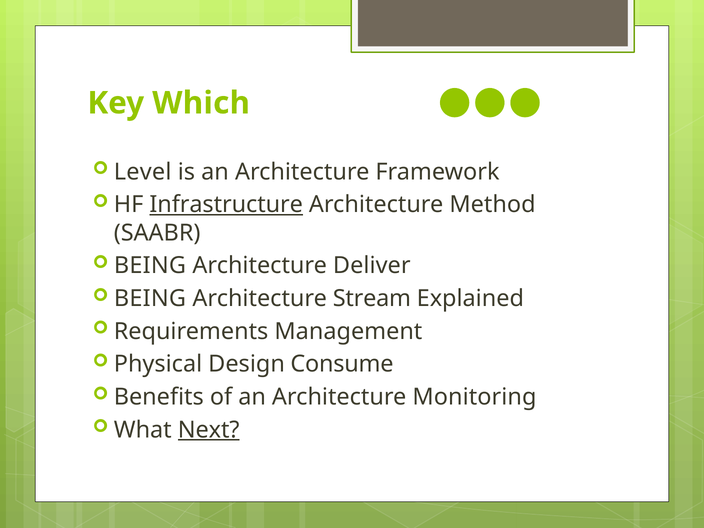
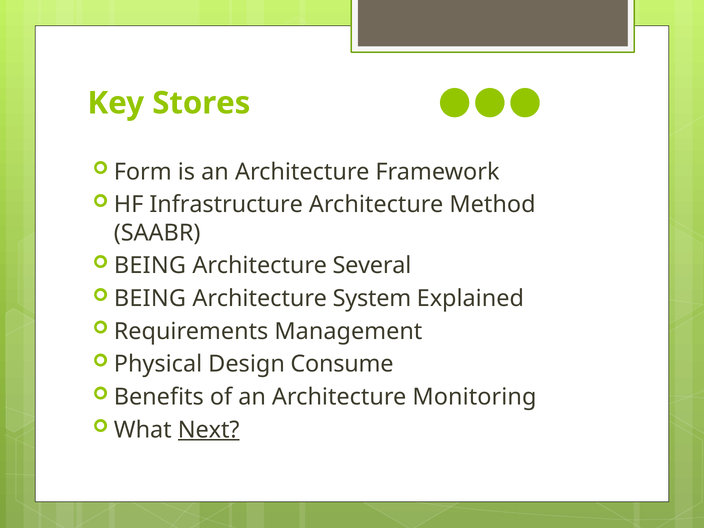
Which: Which -> Stores (201, 103)
Level: Level -> Form (143, 172)
Infrastructure underline: present -> none (226, 205)
Deliver: Deliver -> Several (372, 266)
Stream: Stream -> System (372, 298)
